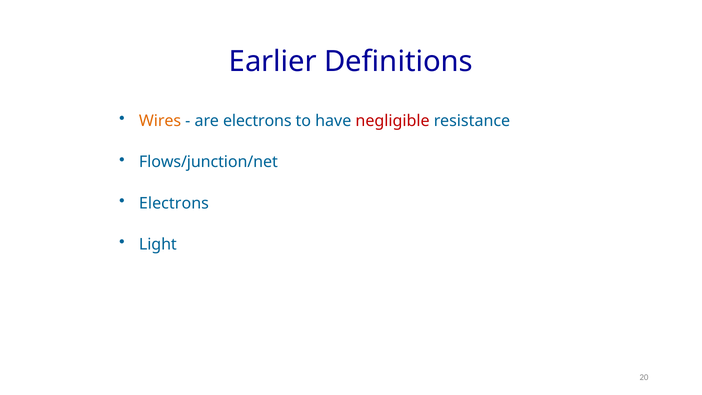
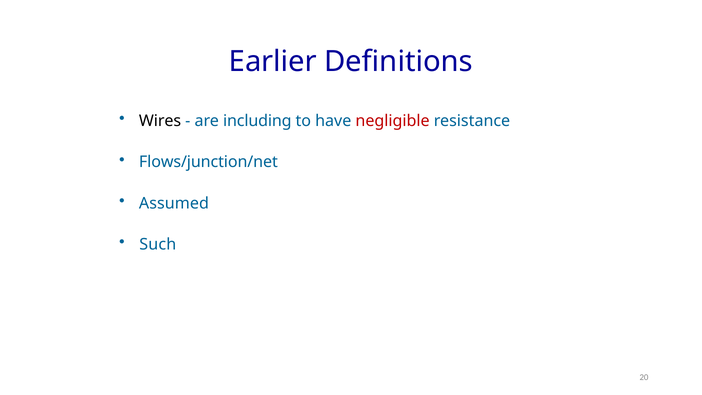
Wires colour: orange -> black (160, 121)
are electrons: electrons -> including (257, 121)
Electrons: Electrons -> Assumed (174, 203)
Light: Light -> Such (158, 244)
